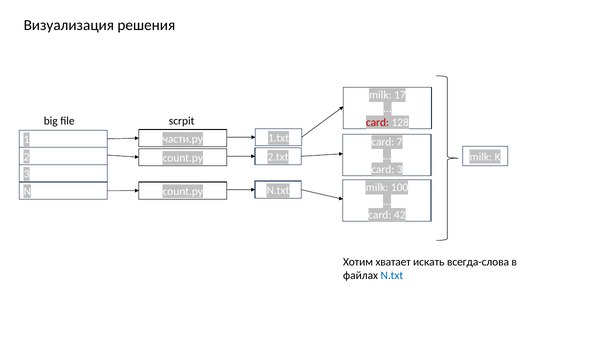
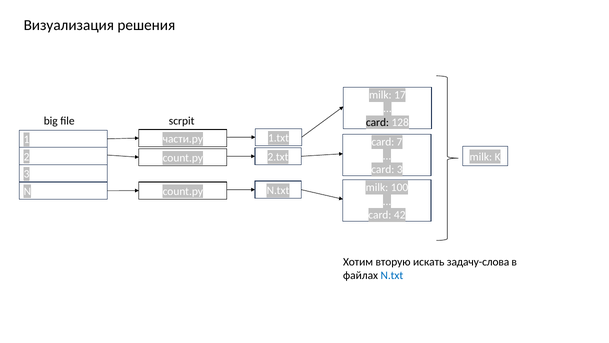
card colour: red -> black (377, 122)
хватает: хватает -> вторую (393, 261)
всегда-слова: всегда-слова -> задачу-слова (478, 261)
